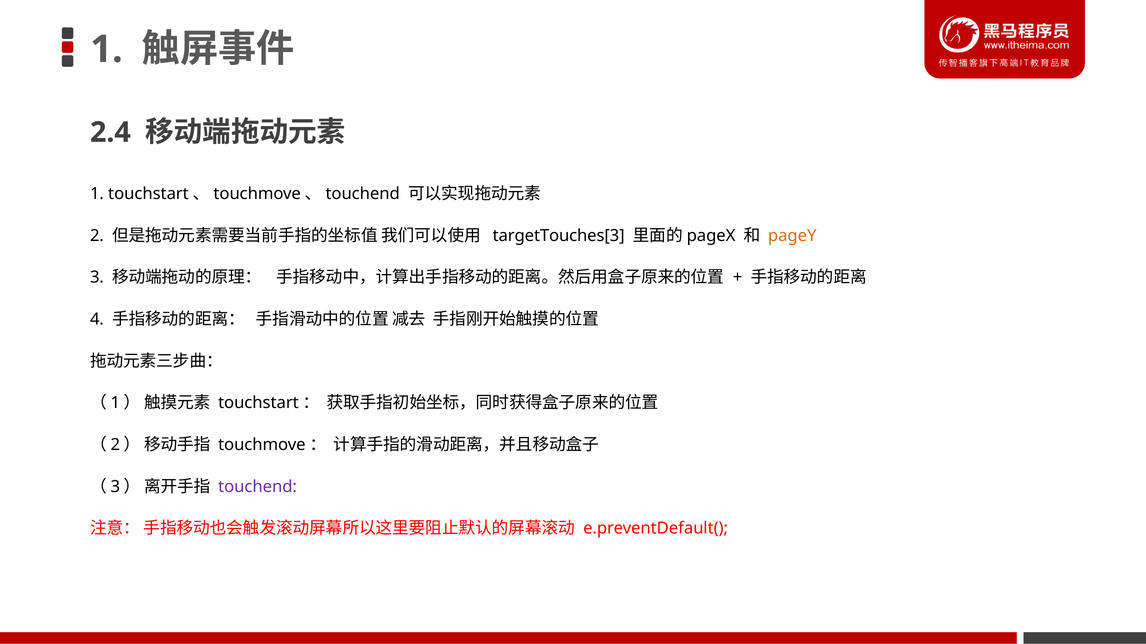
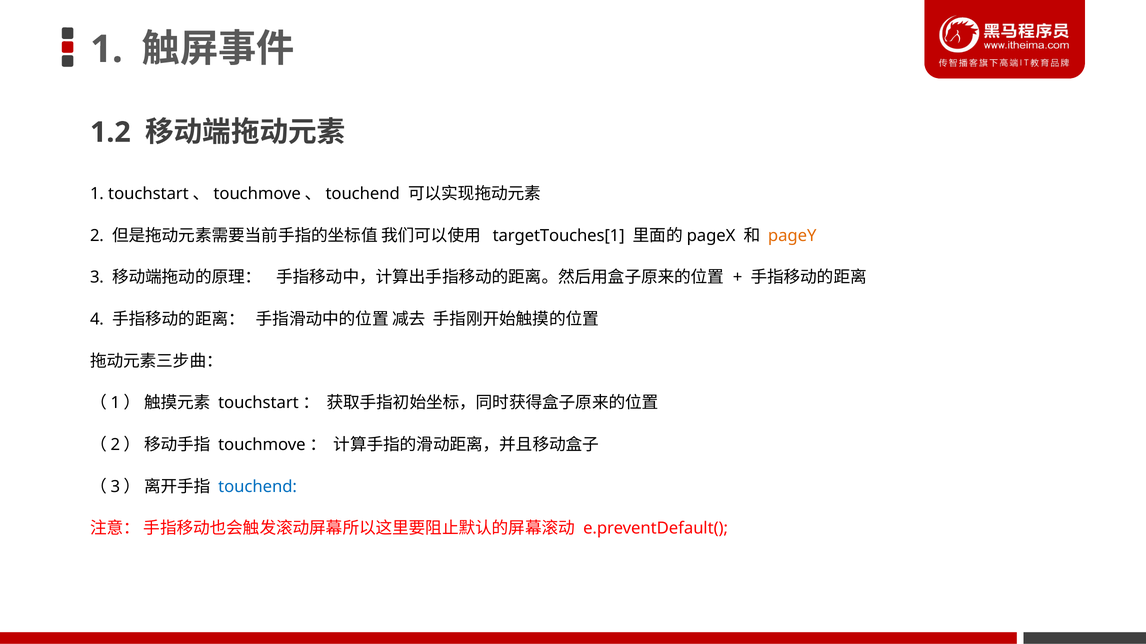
2.4: 2.4 -> 1.2 (110, 132)
targetTouches[3: targetTouches[3 -> targetTouches[1 (559, 236)
touchend colour: purple -> blue (258, 487)
